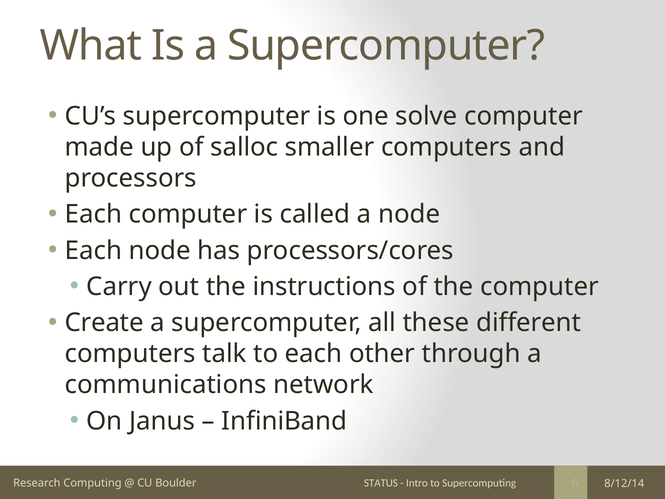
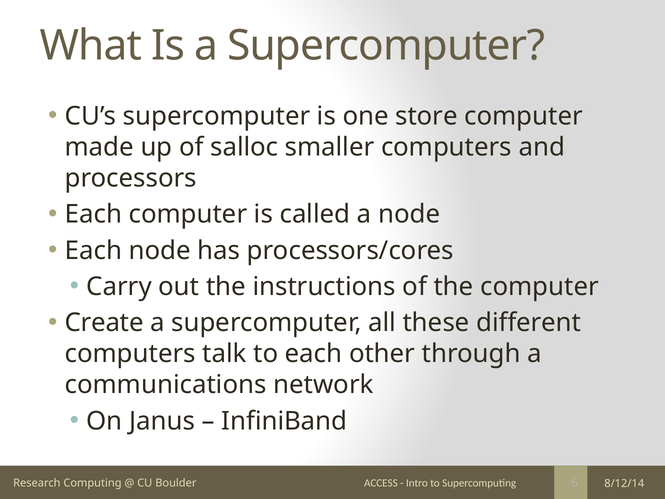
solve: solve -> store (427, 116)
STATUS: STATUS -> ACCESS (381, 483)
